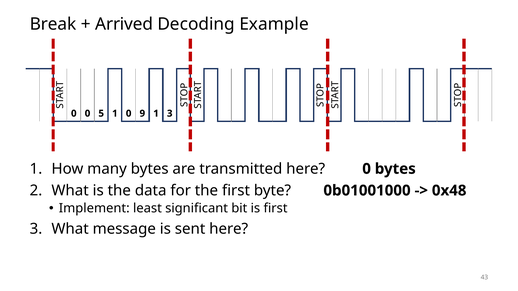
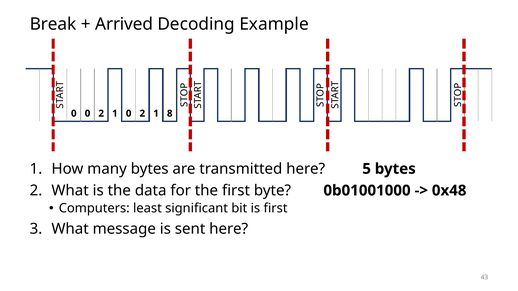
0 0 5: 5 -> 2 (101, 114)
1 0 9: 9 -> 2 (142, 114)
1 3: 3 -> 8 (170, 114)
here 0: 0 -> 5 (367, 169)
Implement: Implement -> Computers (94, 209)
